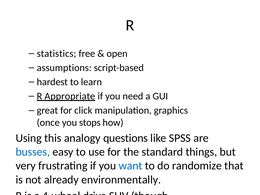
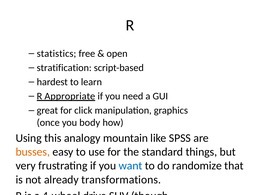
assumptions: assumptions -> stratification (64, 68)
you stops: stops -> body (90, 123)
analogy questions: questions -> mountain (126, 138)
busses colour: blue -> orange (33, 152)
already environmentally: environmentally -> transformations (121, 180)
